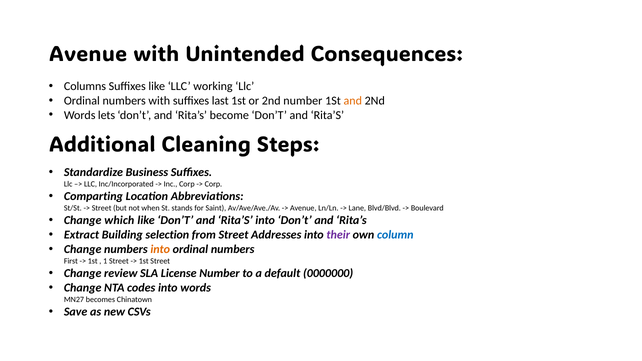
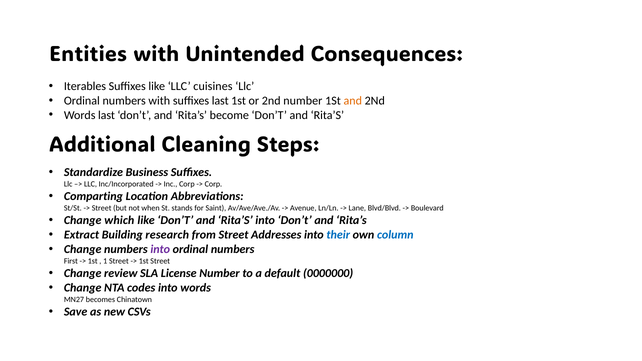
Avenue: Avenue -> Entities (88, 54)
Columns: Columns -> Iterables (85, 86)
working: working -> cuisines (213, 86)
Words lets: lets -> last (107, 115)
selection: selection -> research (167, 235)
their colour: purple -> blue (338, 235)
into colour: orange -> purple (160, 249)
